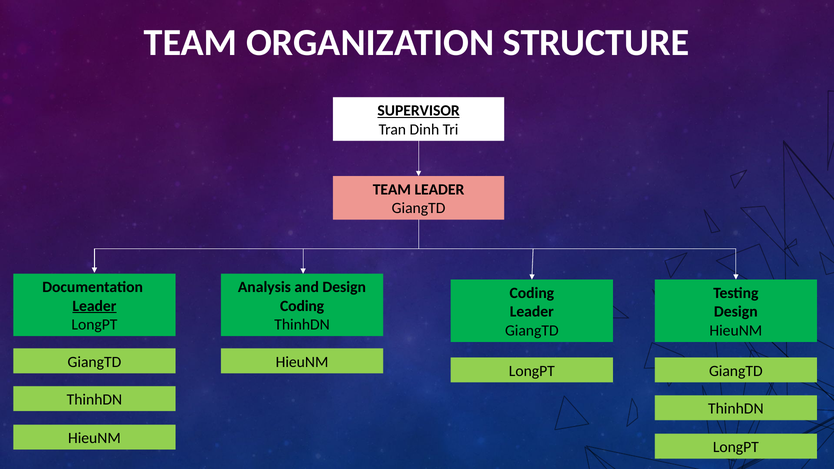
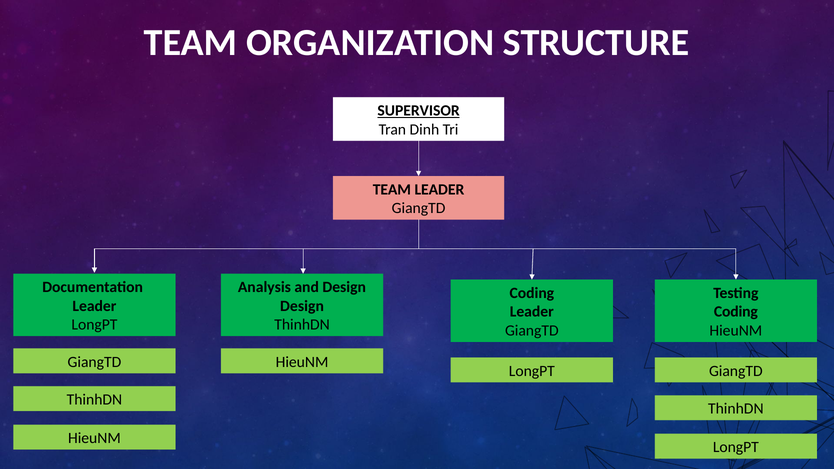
Leader underline: present -> none (94, 306)
Coding: Coding -> Design (302, 306)
Design: Design -> Coding (736, 312)
